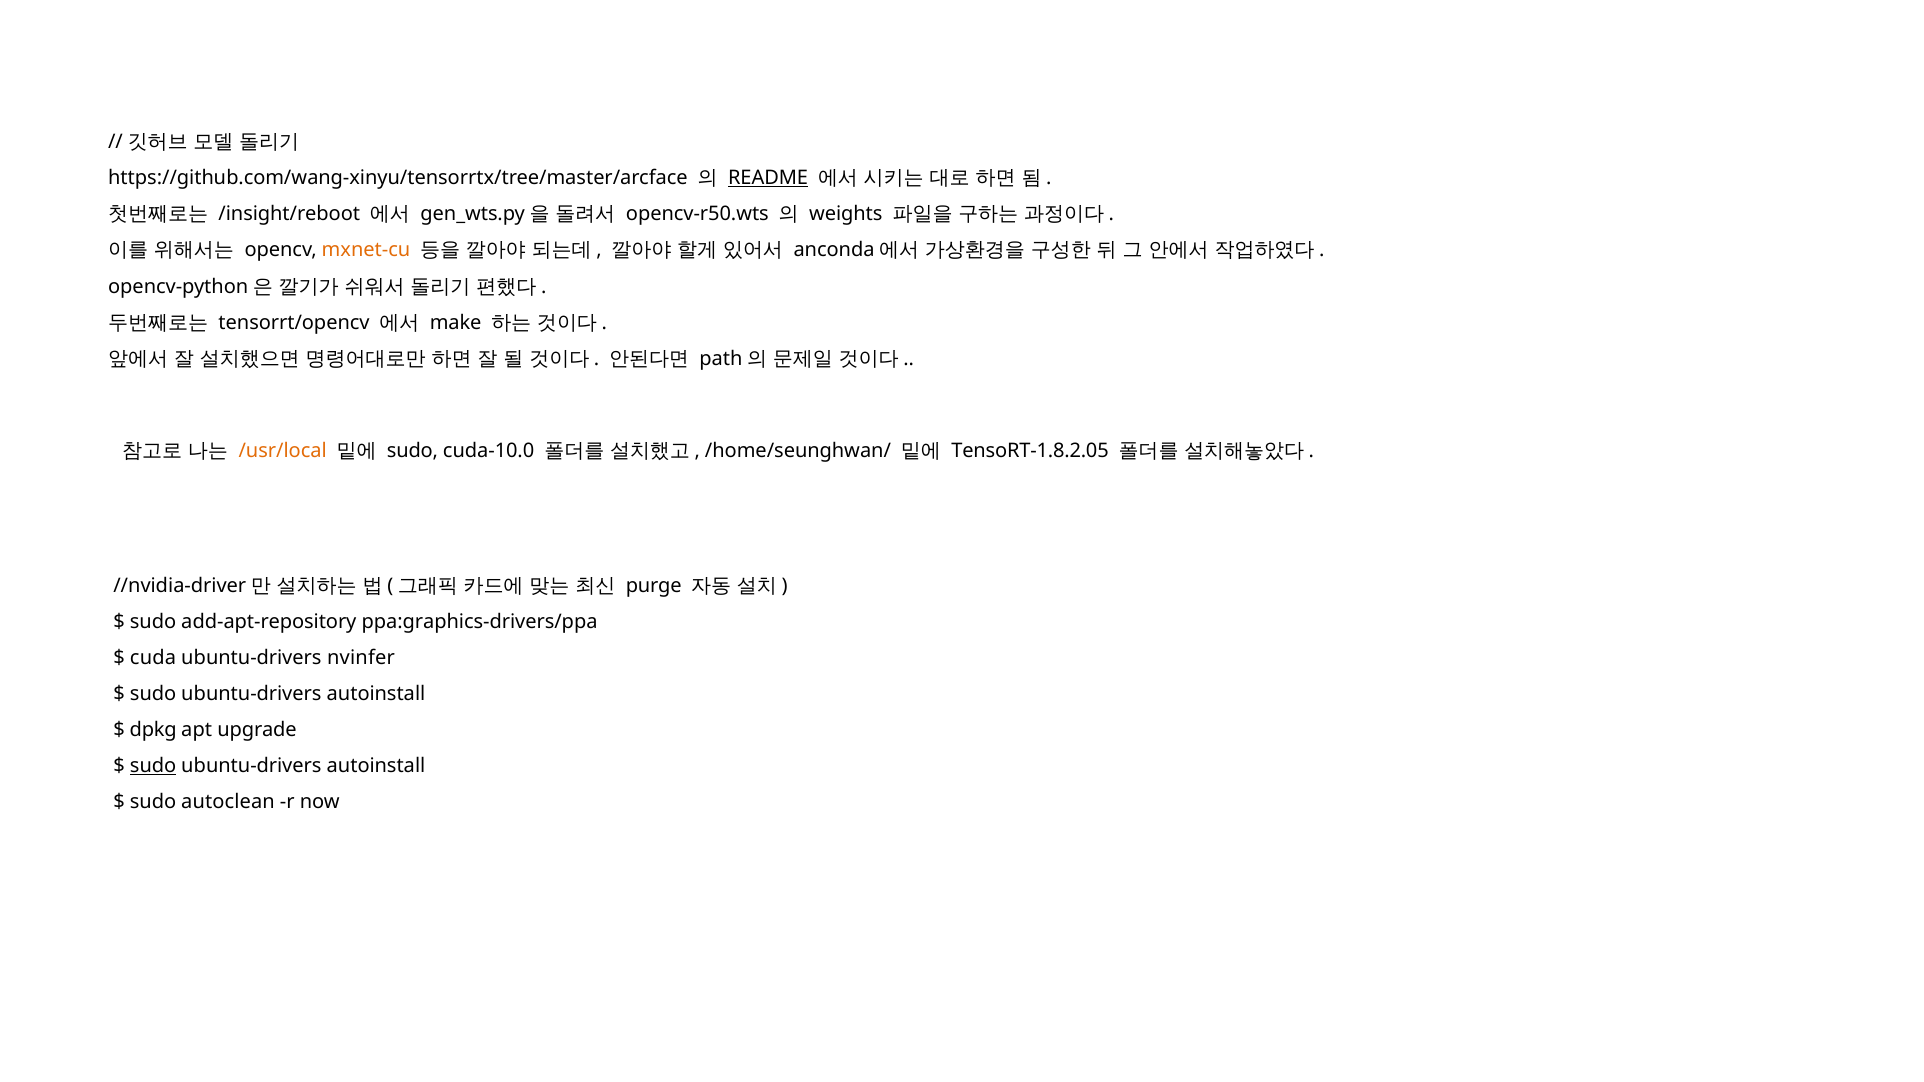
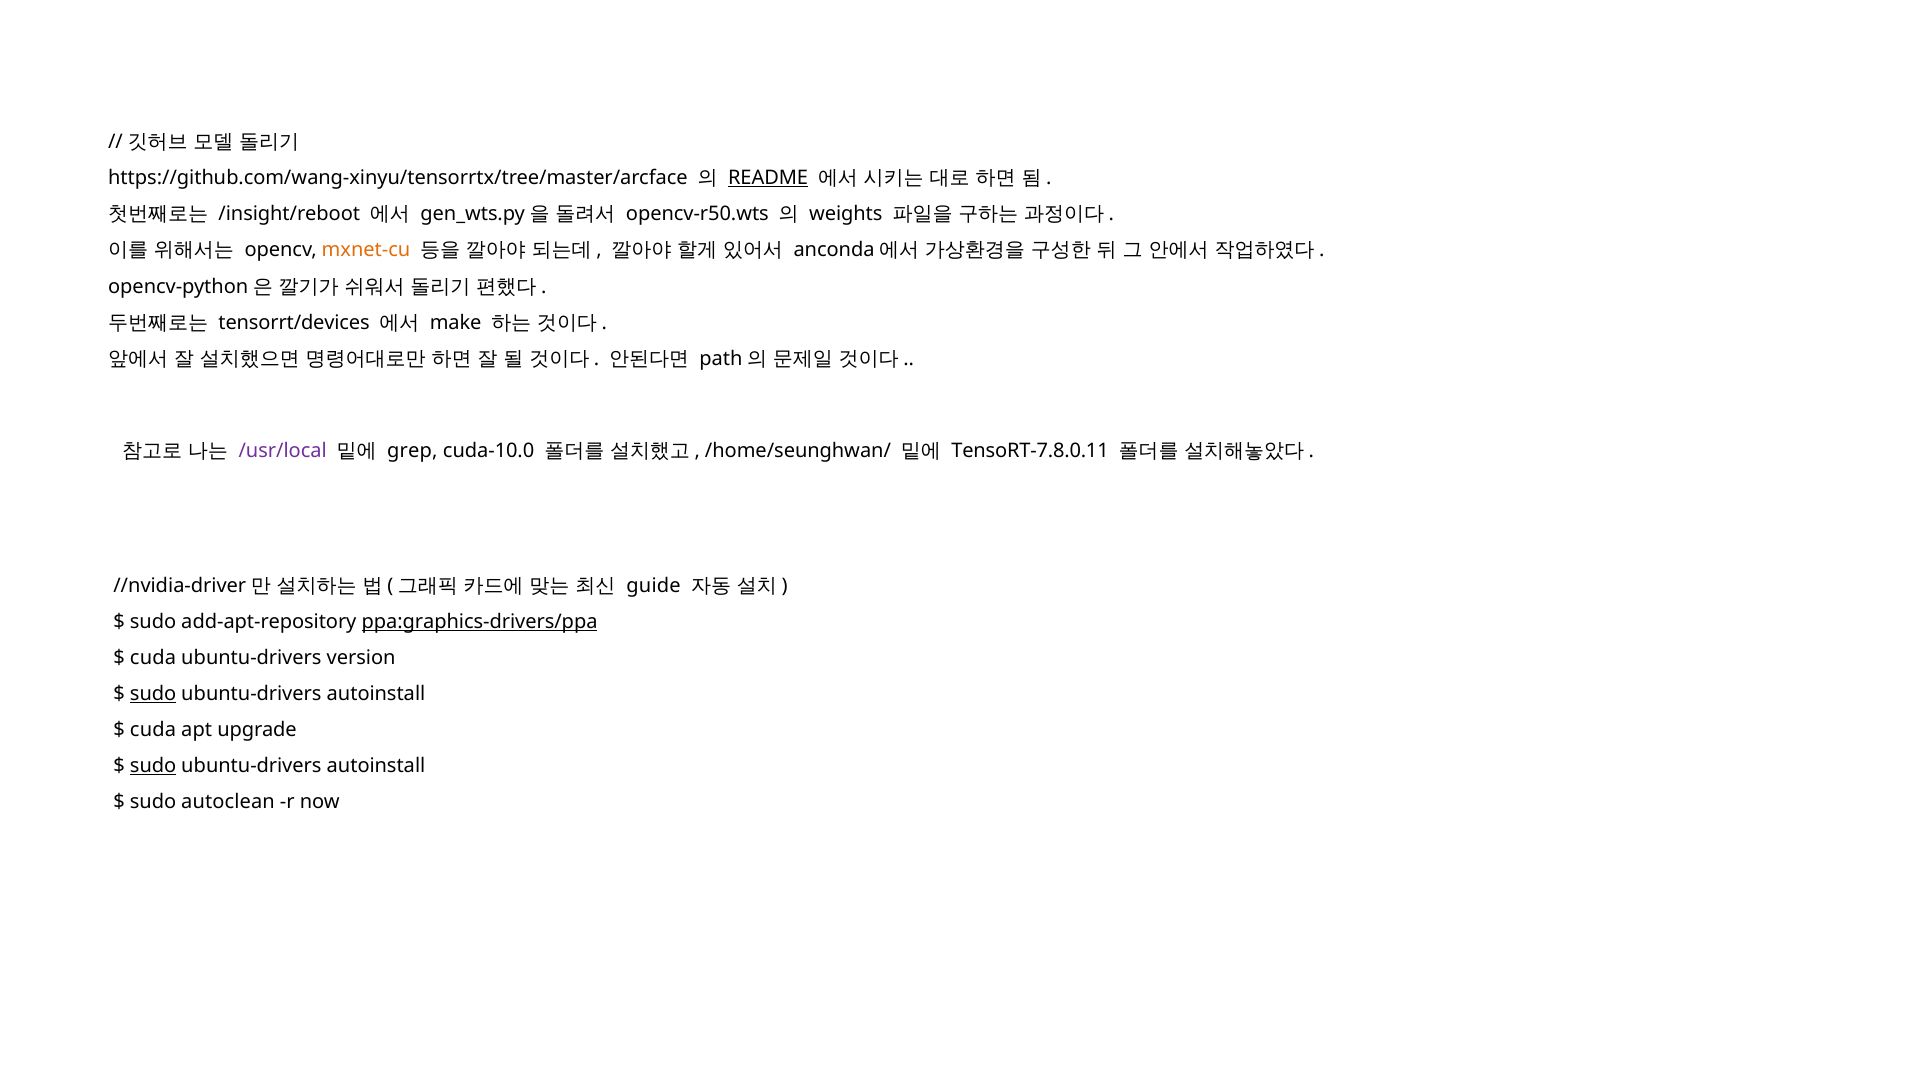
tensorrt/opencv: tensorrt/opencv -> tensorrt/devices (294, 323)
/usr/local colour: orange -> purple (283, 451)
sudo: sudo -> grep (412, 451)
TensoRT-1.8.2.05: TensoRT-1.8.2.05 -> TensoRT-7.8.0.11 (1030, 451)
purge: purge -> guide (654, 586)
ppa:graphics-drivers/ppa underline: none -> present (480, 622)
nvinfer: nvinfer -> version (361, 658)
sudo underline: none -> present (153, 694)
dpkg: dpkg -> cuda (153, 730)
